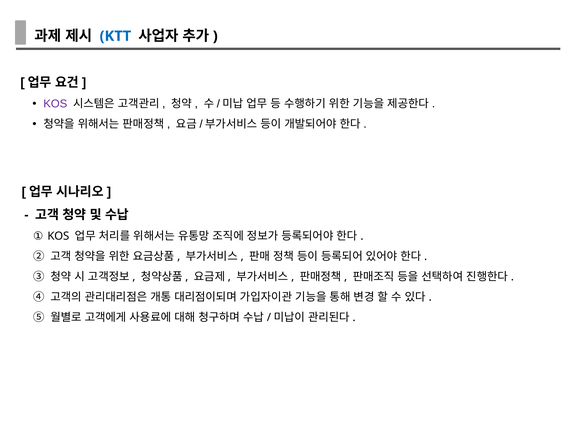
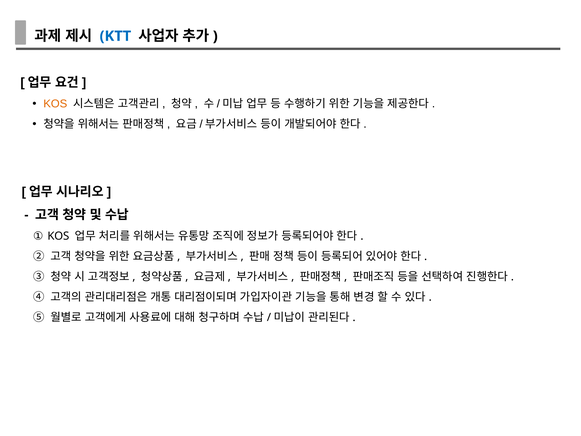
KOS colour: purple -> orange (55, 104)
